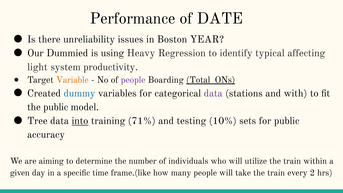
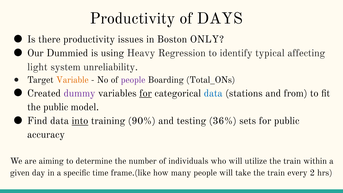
Performance: Performance -> Productivity (132, 18)
DATE: DATE -> DAYS (220, 18)
there unreliability: unreliability -> productivity (89, 39)
YEAR: YEAR -> ONLY (207, 39)
productivity: productivity -> unreliability (111, 67)
Total_ONs underline: present -> none (211, 80)
dummy colour: blue -> purple (80, 93)
for underline: none -> present (146, 93)
data colour: purple -> blue (213, 93)
with: with -> from (296, 93)
Tree: Tree -> Find (37, 121)
71%: 71% -> 90% (142, 121)
10%: 10% -> 36% (223, 121)
